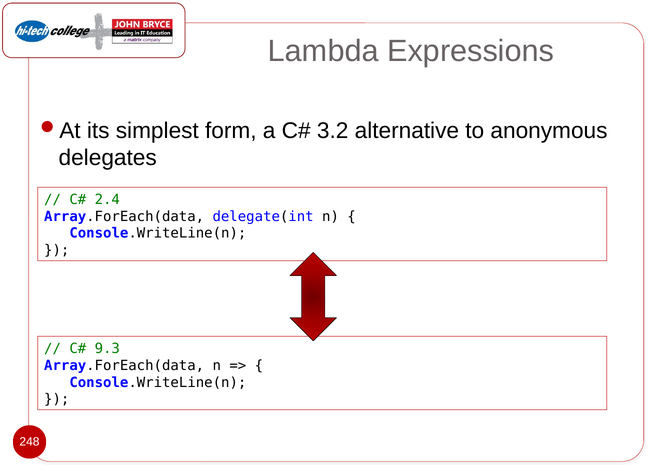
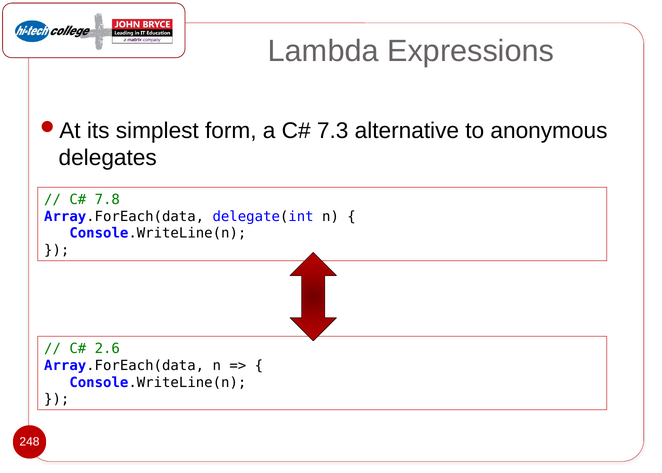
3.2: 3.2 -> 7.3 (333, 131)
2.4: 2.4 -> 7.8 (107, 200)
9.3: 9.3 -> 2.6 (107, 349)
